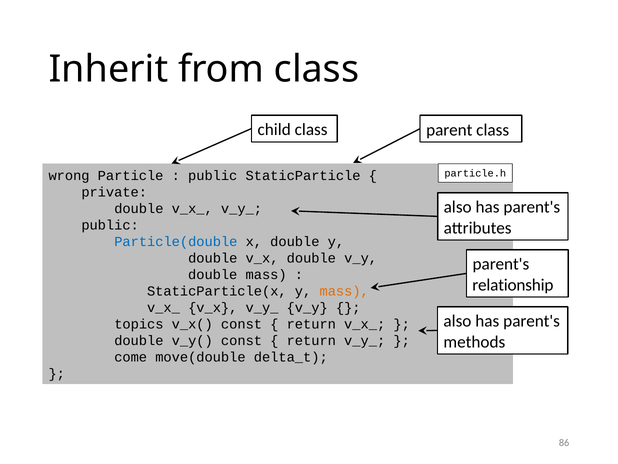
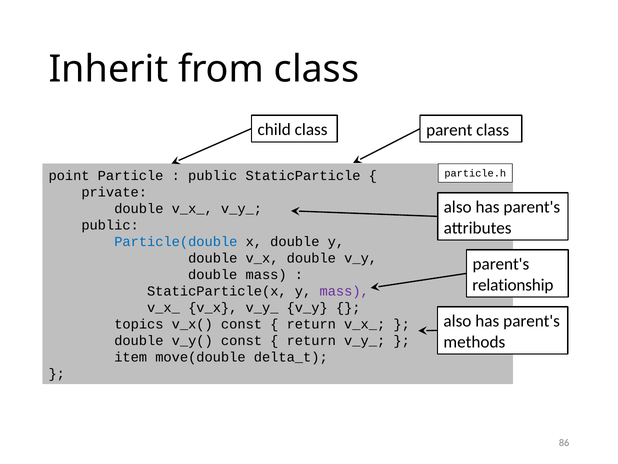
wrong: wrong -> point (69, 176)
mass colour: orange -> purple (344, 291)
come: come -> item (131, 357)
